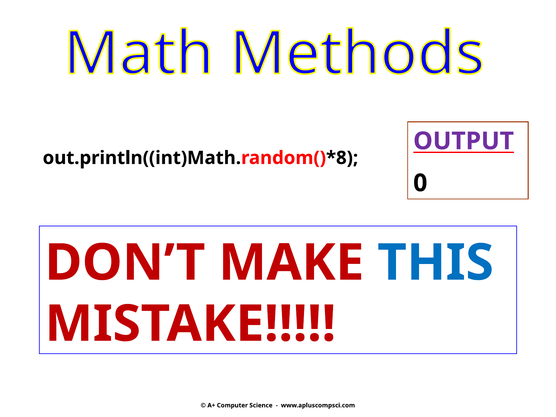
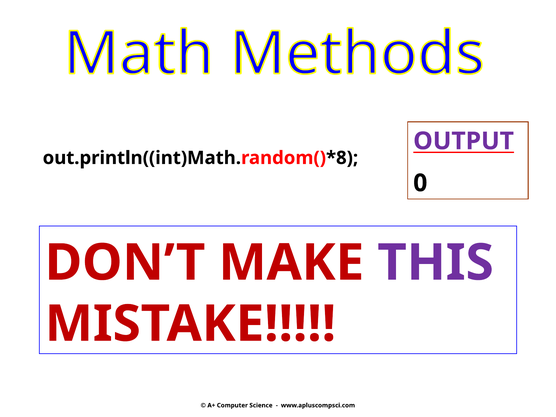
THIS colour: blue -> purple (436, 263)
